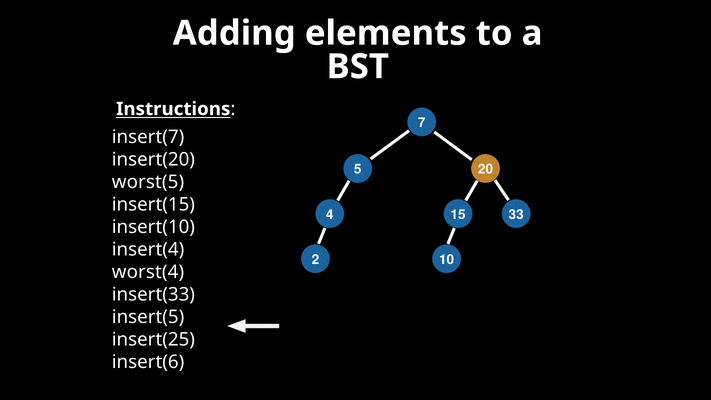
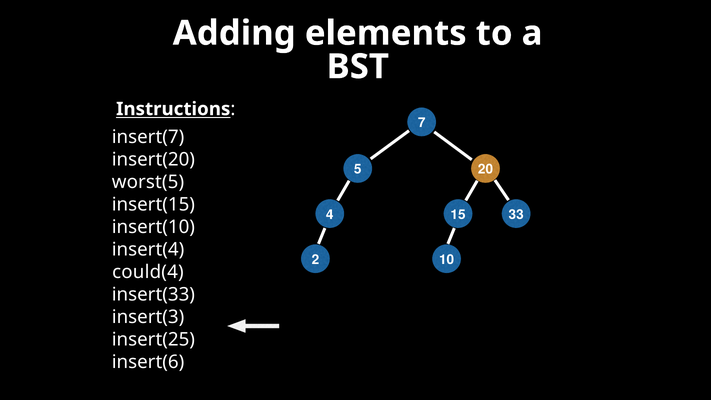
worst(4: worst(4 -> could(4 (148, 272)
insert(5: insert(5 -> insert(3 (148, 317)
